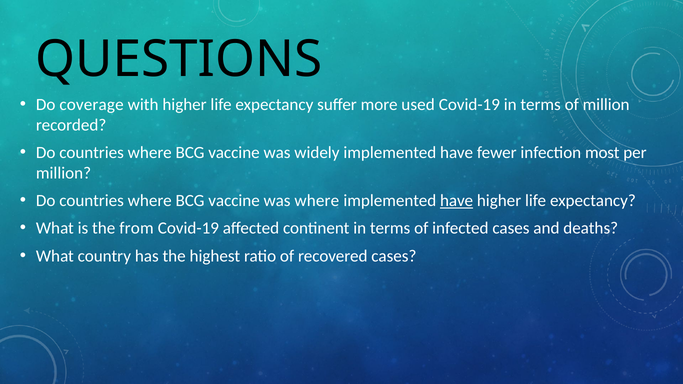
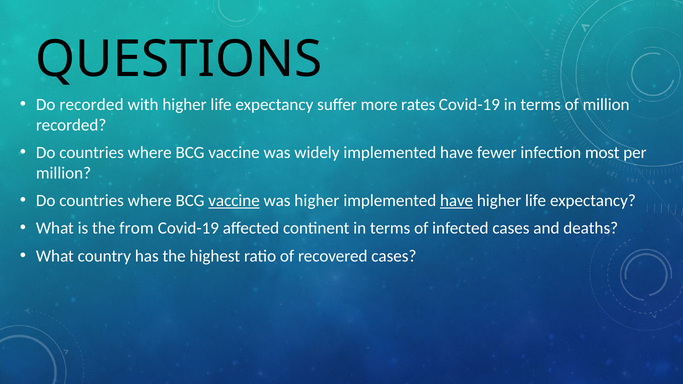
Do coverage: coverage -> recorded (92, 105)
used: used -> rates (418, 105)
vaccine underline: none -> present (234, 201)
was where: where -> higher (317, 201)
